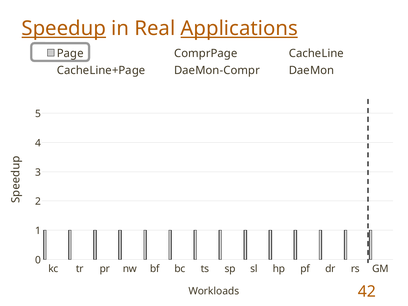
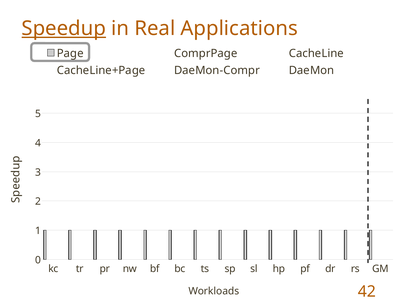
Applications underline: present -> none (239, 29)
